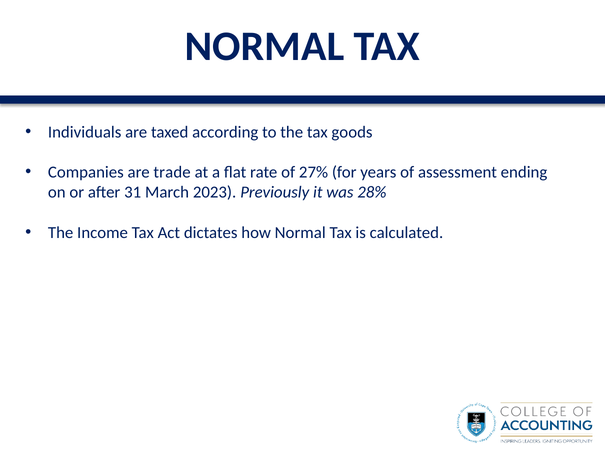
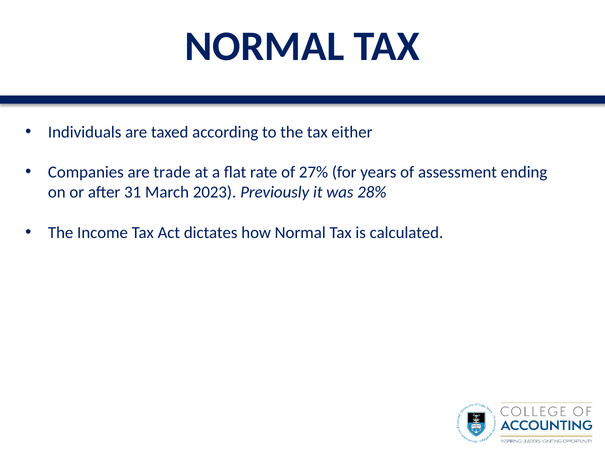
goods: goods -> either (352, 132)
